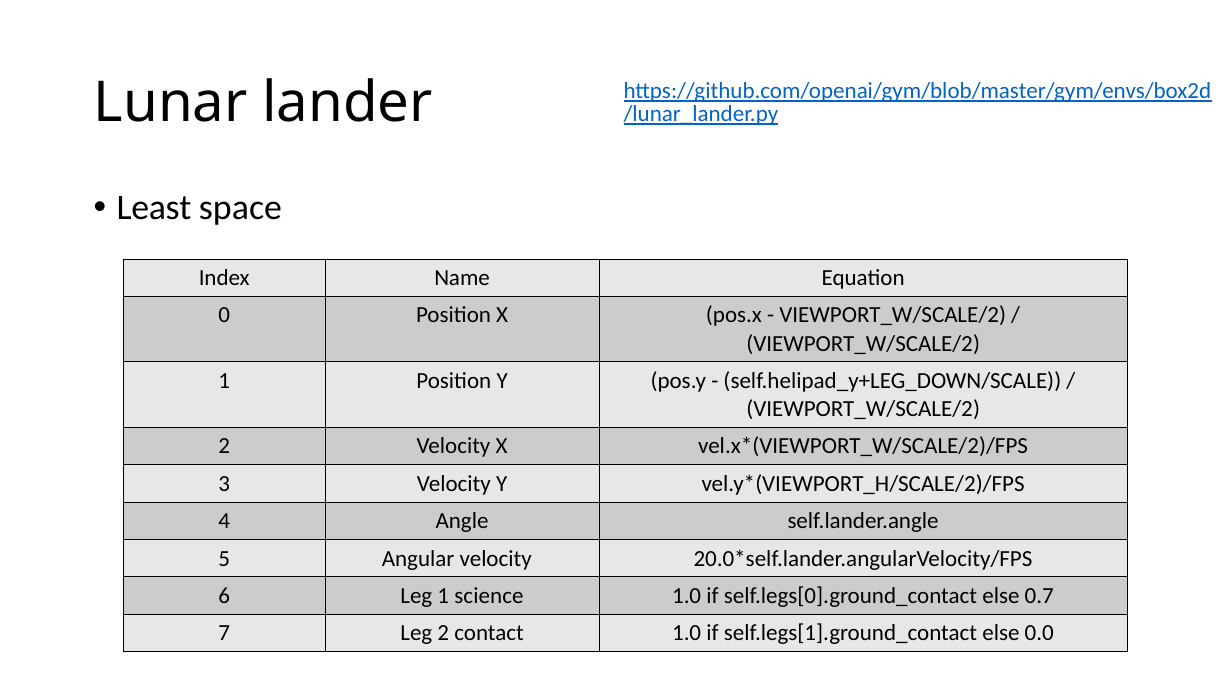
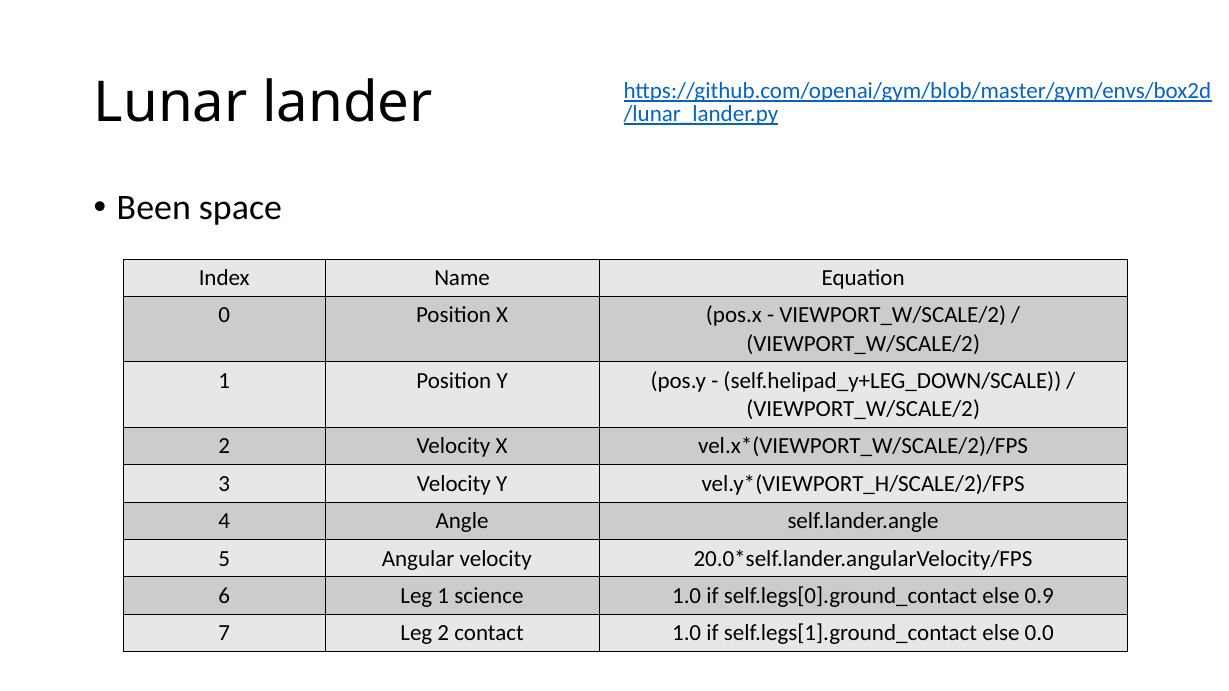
Least: Least -> Been (154, 208)
0.7: 0.7 -> 0.9 (1039, 596)
